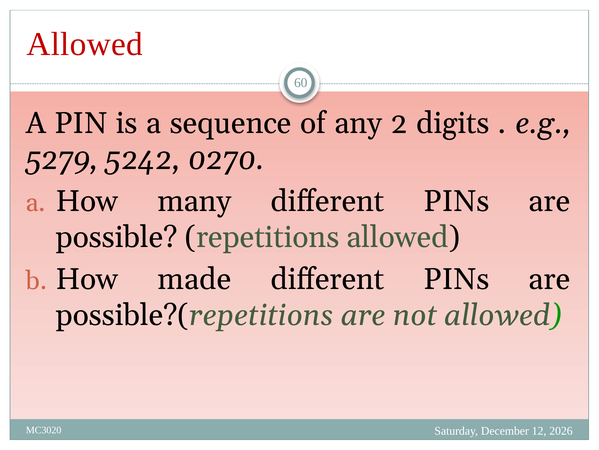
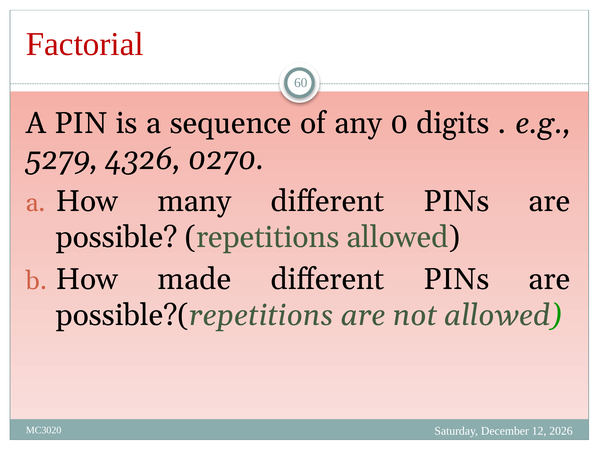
Allowed: Allowed -> Factorial (85, 44)
2: 2 -> 0 (399, 123)
5242: 5242 -> 4326 (143, 159)
